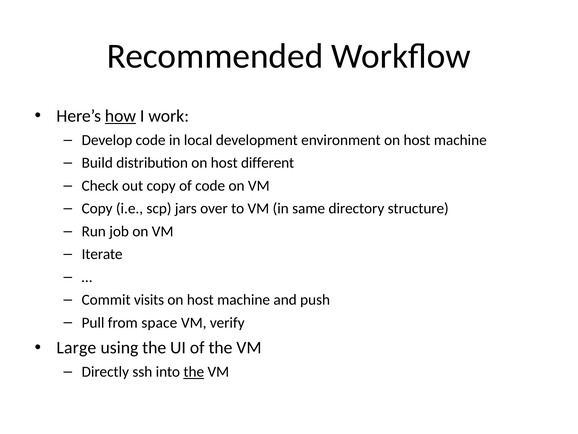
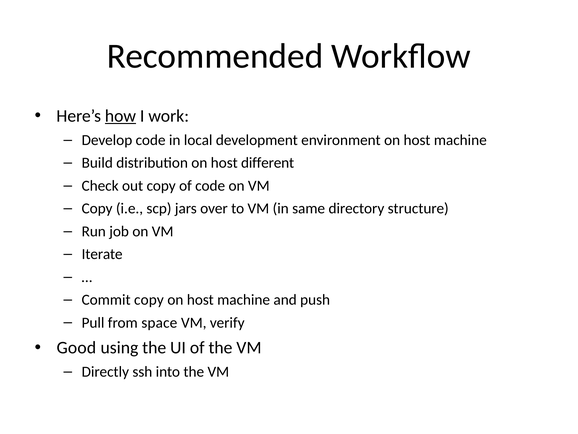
Commit visits: visits -> copy (149, 300)
Large: Large -> Good (76, 347)
the underline: present -> none (194, 371)
